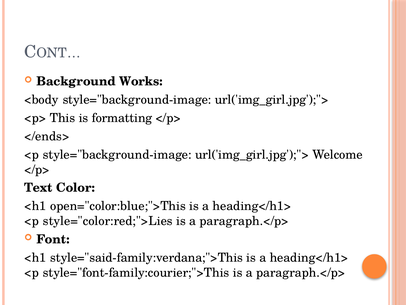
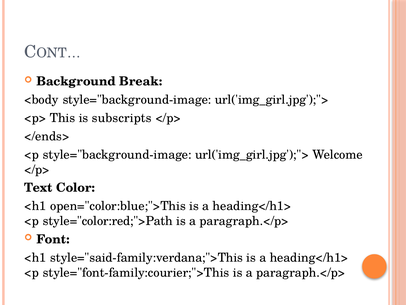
Works: Works -> Break (141, 81)
formatting: formatting -> subscripts (122, 118)
style="color:red;">Lies: style="color:red;">Lies -> style="color:red;">Path (108, 221)
